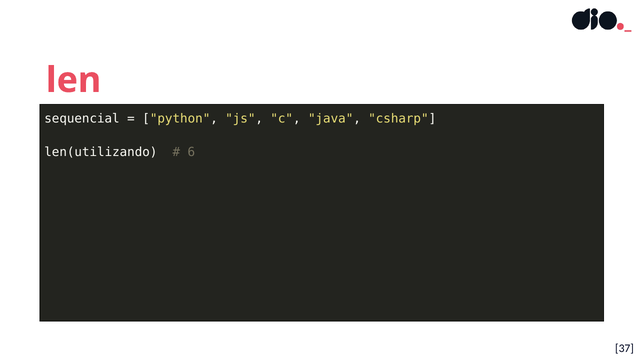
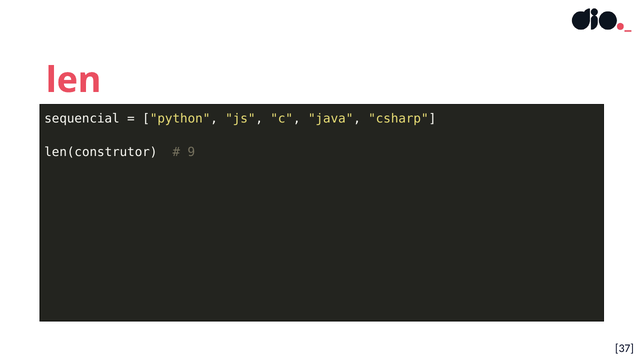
len(utilizando: len(utilizando -> len(construtor (101, 152)
6: 6 -> 9 (191, 152)
